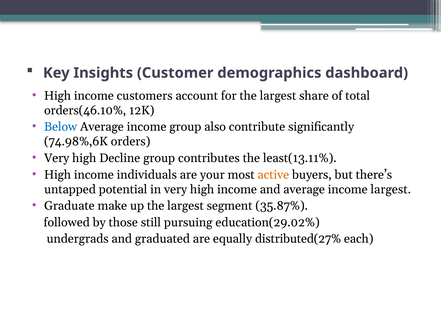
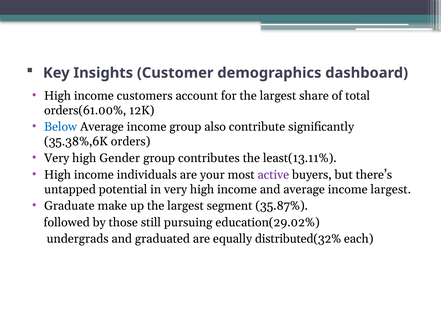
orders(46.10%: orders(46.10% -> orders(61.00% (85, 111)
74.98%,6K: 74.98%,6K -> 35.38%,6K (76, 142)
Decline: Decline -> Gender (120, 159)
active colour: orange -> purple (273, 175)
distributed(27%: distributed(27% -> distributed(32% (298, 239)
